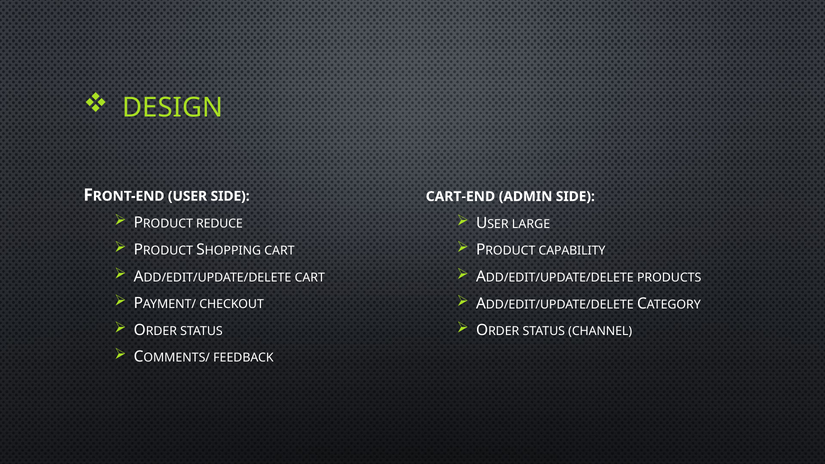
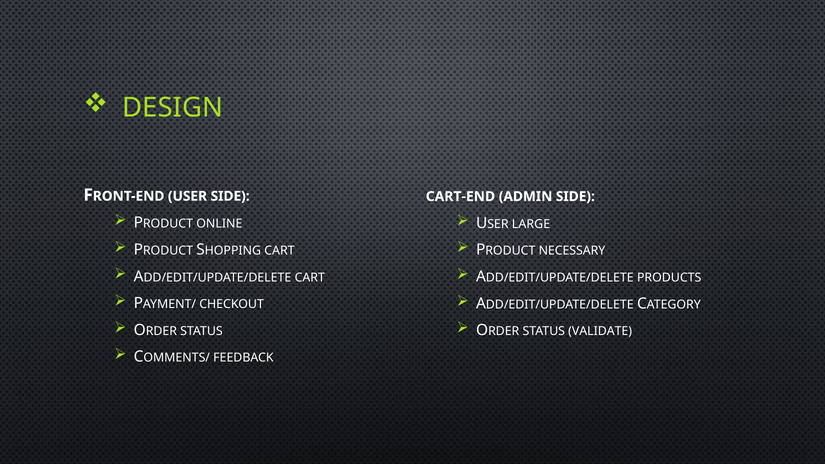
REDUCE: REDUCE -> ONLINE (219, 224)
CAPABILITY: CAPABILITY -> NECESSARY (572, 251)
CHANNEL: CHANNEL -> VALIDATE (600, 331)
